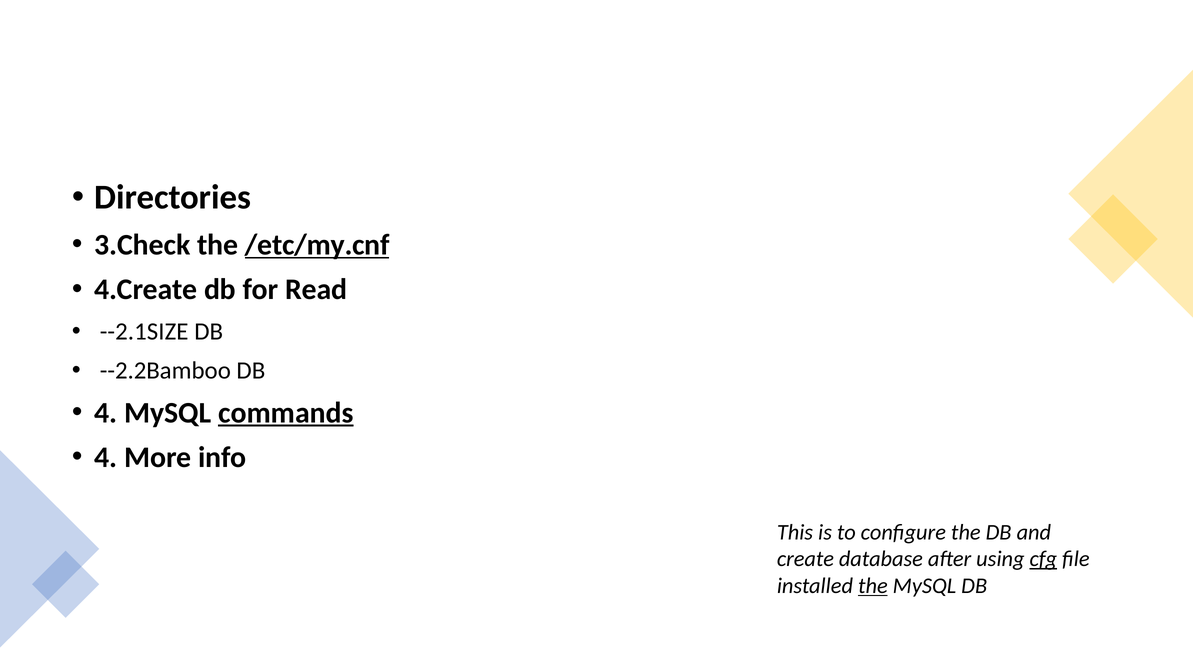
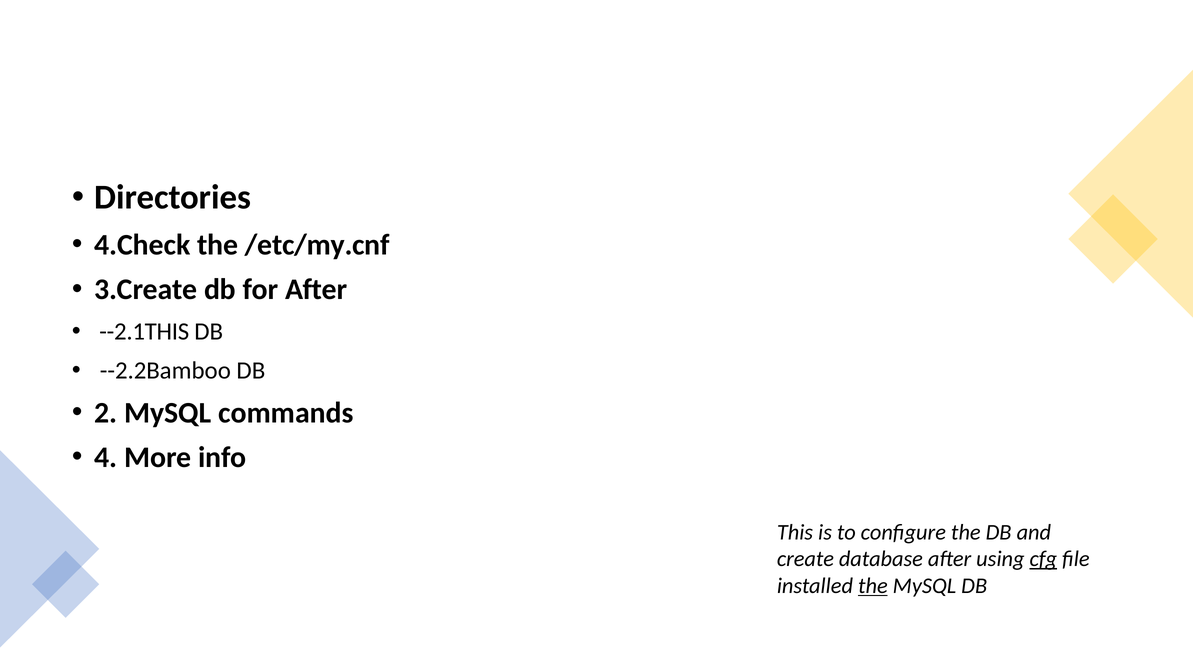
3.Check: 3.Check -> 4.Check (142, 245)
/etc/my.cnf underline: present -> none (317, 245)
4.Create: 4.Create -> 3.Create (146, 289)
for Read: Read -> After (316, 289)
--2.1SIZE: --2.1SIZE -> --2.1THIS (144, 331)
4: 4 -> 2 (106, 413)
commands underline: present -> none (286, 413)
